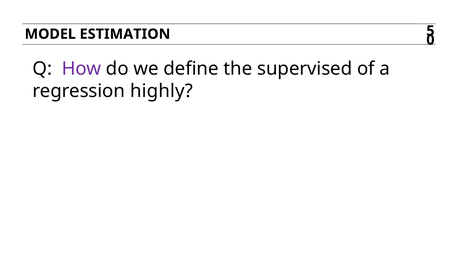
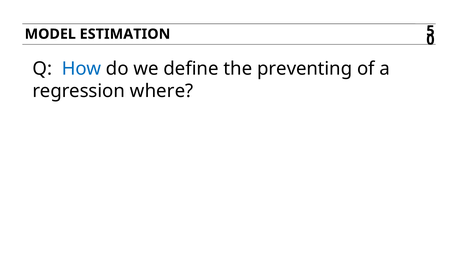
How colour: purple -> blue (82, 69)
supervised: supervised -> preventing (305, 69)
highly: highly -> where (162, 91)
